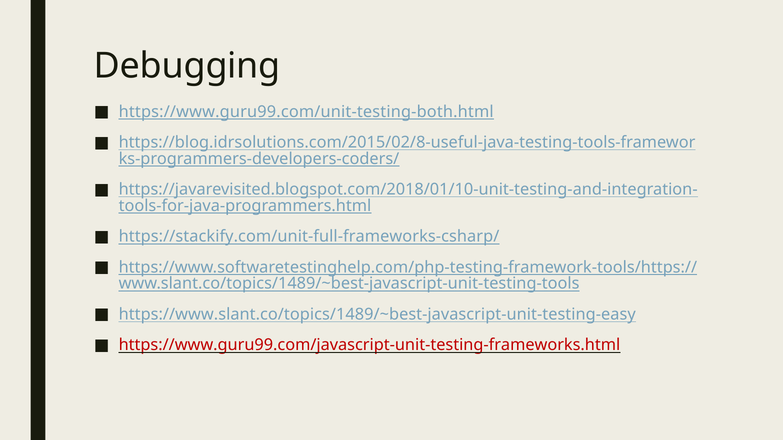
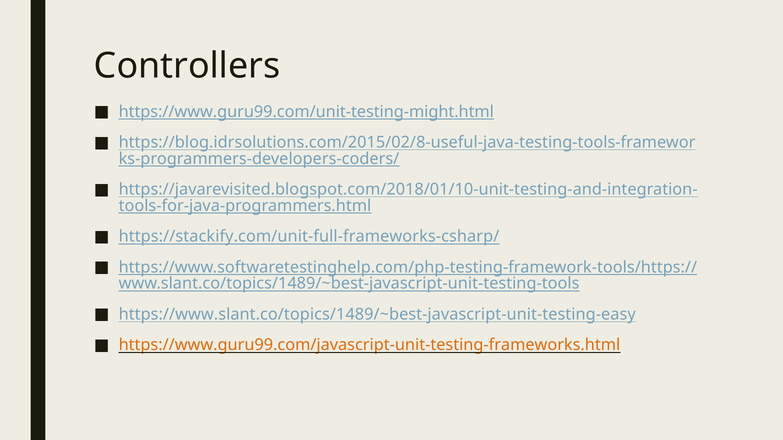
Debugging: Debugging -> Controllers (187, 66)
https://www.guru99.com/unit-testing-both.html: https://www.guru99.com/unit-testing-both.html -> https://www.guru99.com/unit-testing-might.html (306, 112)
https://www.guru99.com/javascript-unit-testing-frameworks.html colour: red -> orange (369, 345)
